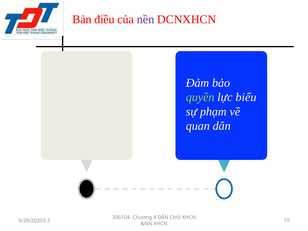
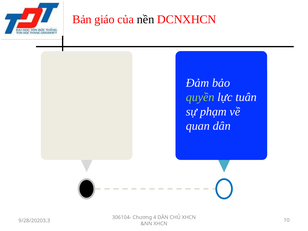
điều: điều -> giáo (105, 19)
nền colour: purple -> black (146, 19)
biểu: biểu -> tuân (246, 97)
